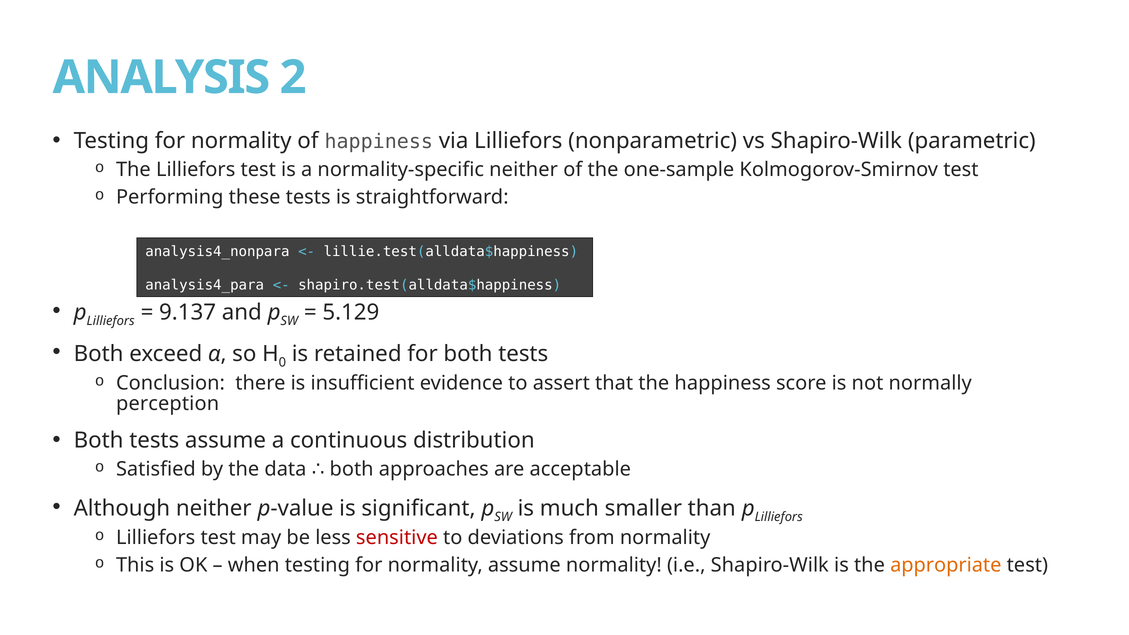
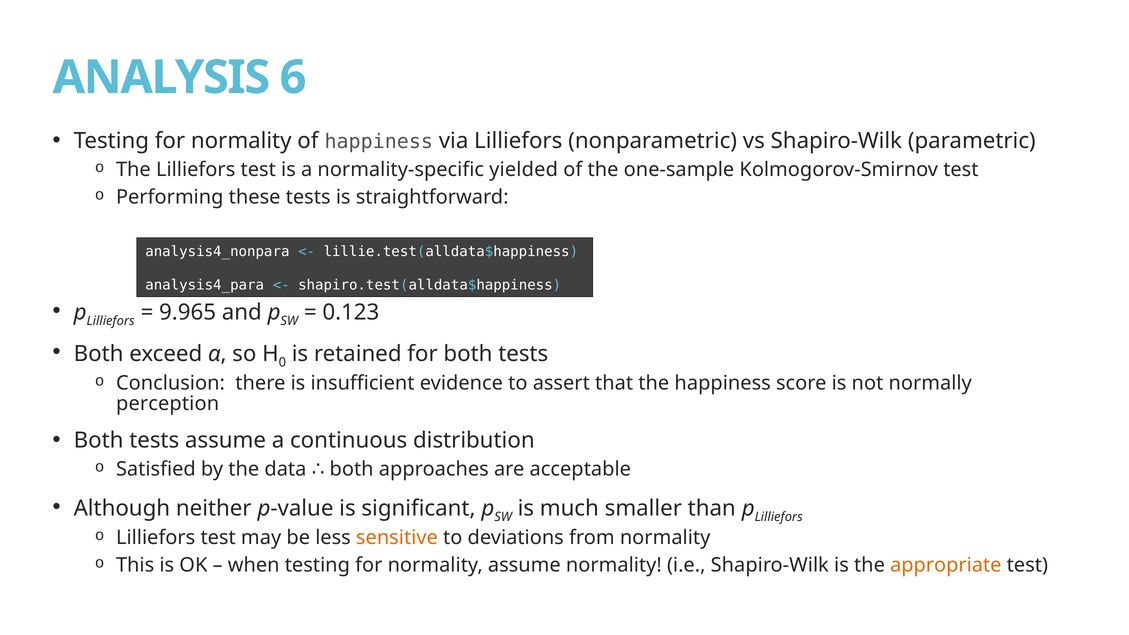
2: 2 -> 6 (293, 78)
normality-specific neither: neither -> yielded (524, 170)
9.137: 9.137 -> 9.965 (188, 313)
5.129: 5.129 -> 0.123 (351, 313)
sensitive colour: red -> orange (397, 538)
